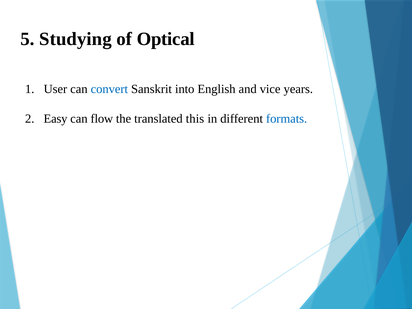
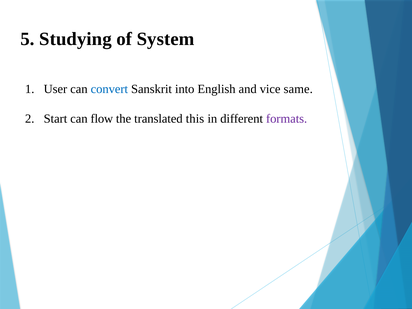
Optical: Optical -> System (166, 39)
years: years -> same (298, 89)
Easy: Easy -> Start (55, 119)
formats colour: blue -> purple (287, 119)
